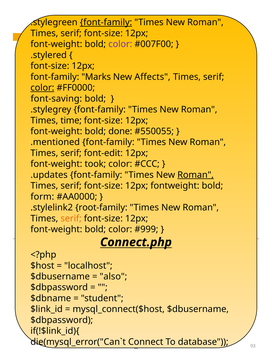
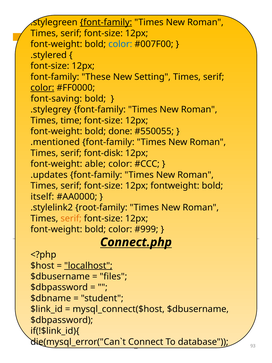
color colour: purple -> blue (120, 44)
Marks: Marks -> These (96, 77)
Affects: Affects -> Setting (153, 77)
font-edit: font-edit -> font-disk (103, 153)
took: took -> able (95, 164)
Roman underline: present -> none (196, 175)
form: form -> itself (42, 196)
localhost underline: none -> present (88, 265)
also: also -> files (113, 276)
